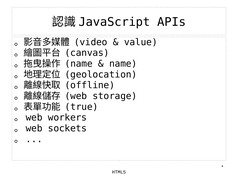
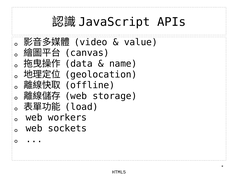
name: name -> data (79, 64)
true: true -> load (81, 107)
